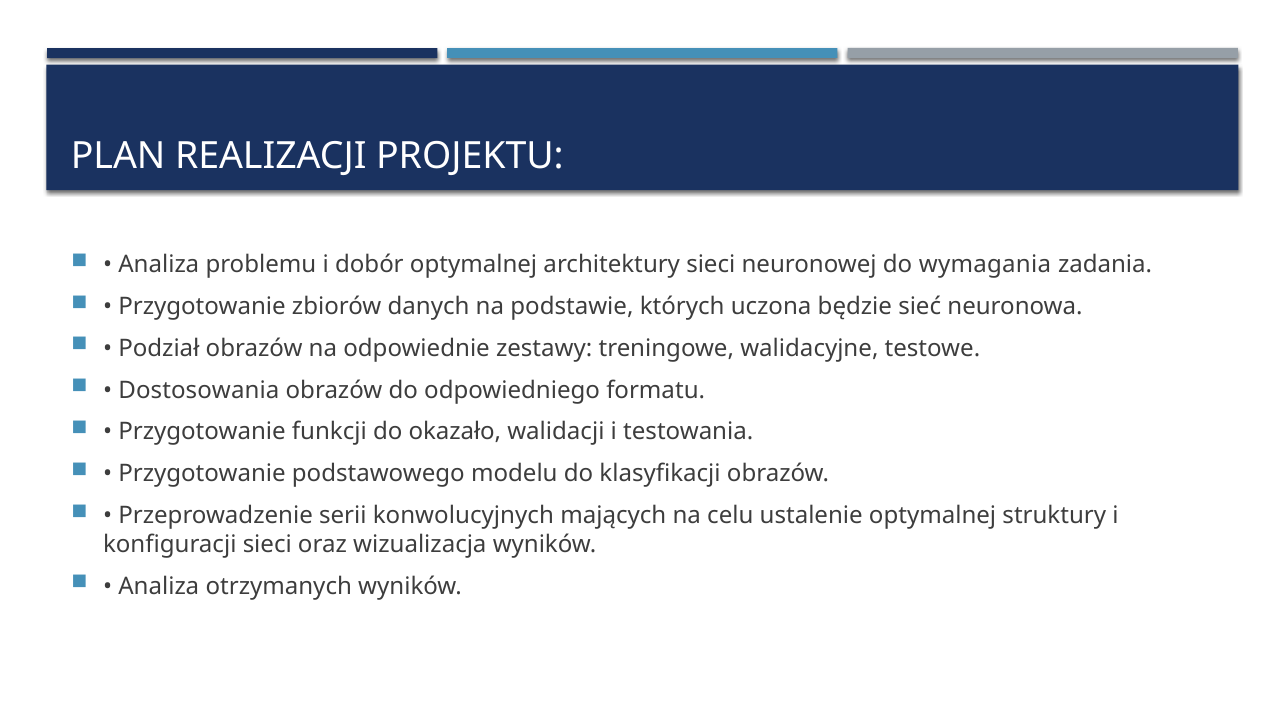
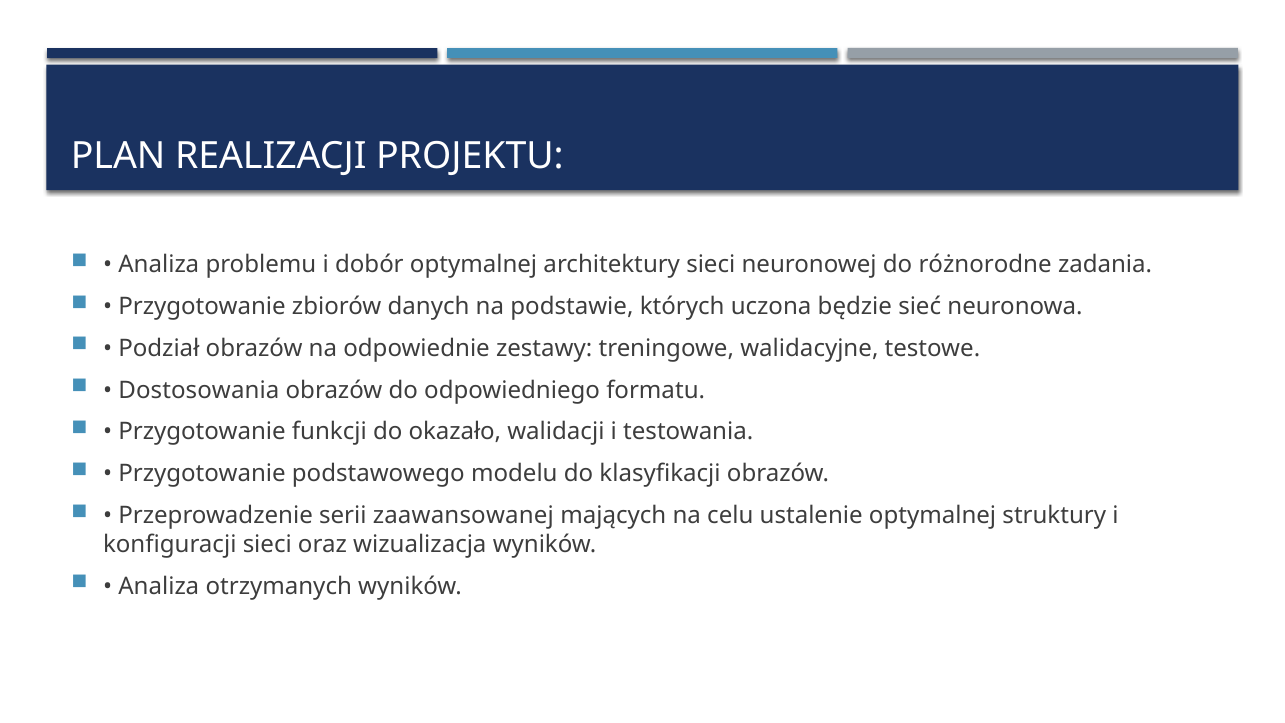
wymagania: wymagania -> różnorodne (985, 265)
konwolucyjnych: konwolucyjnych -> zaawansowanej (463, 515)
